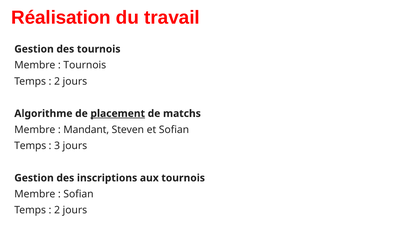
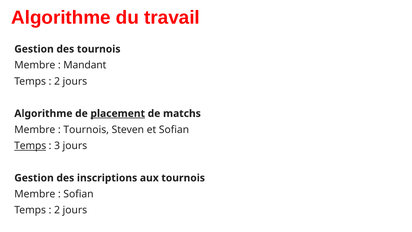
Réalisation: Réalisation -> Algorithme (61, 18)
Tournois: Tournois -> Mandant (85, 65)
Mandant: Mandant -> Tournois (86, 130)
Temps underline: none -> present (30, 146)
